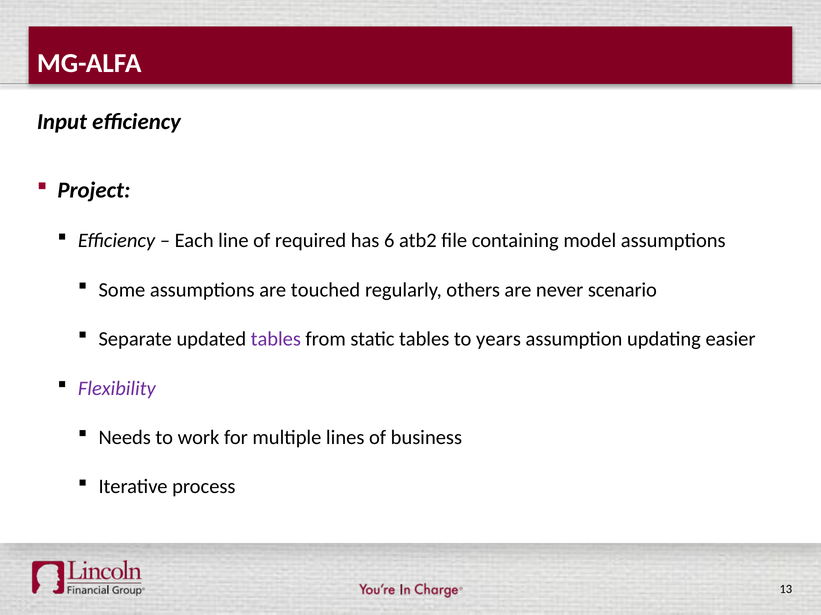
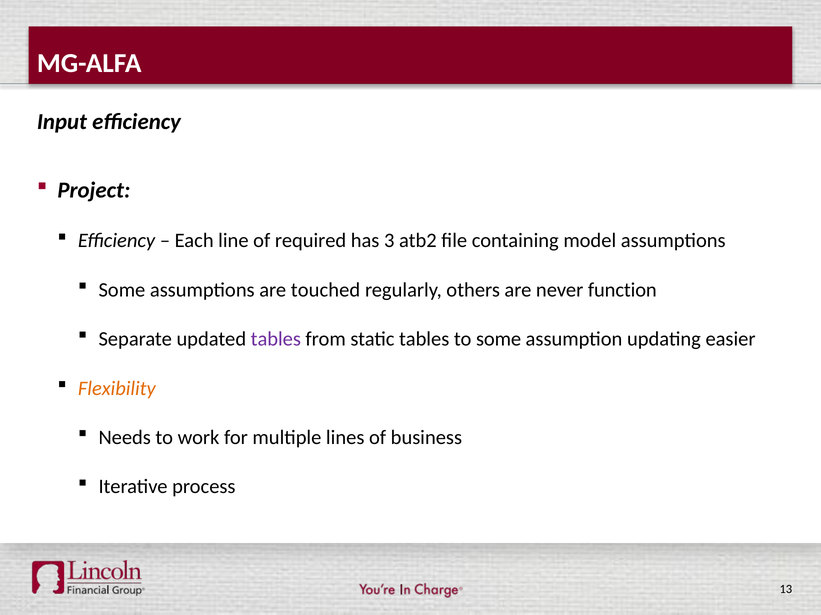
6: 6 -> 3 (389, 241)
scenario: scenario -> function (622, 290)
to years: years -> some (499, 339)
Flexibility colour: purple -> orange (117, 389)
